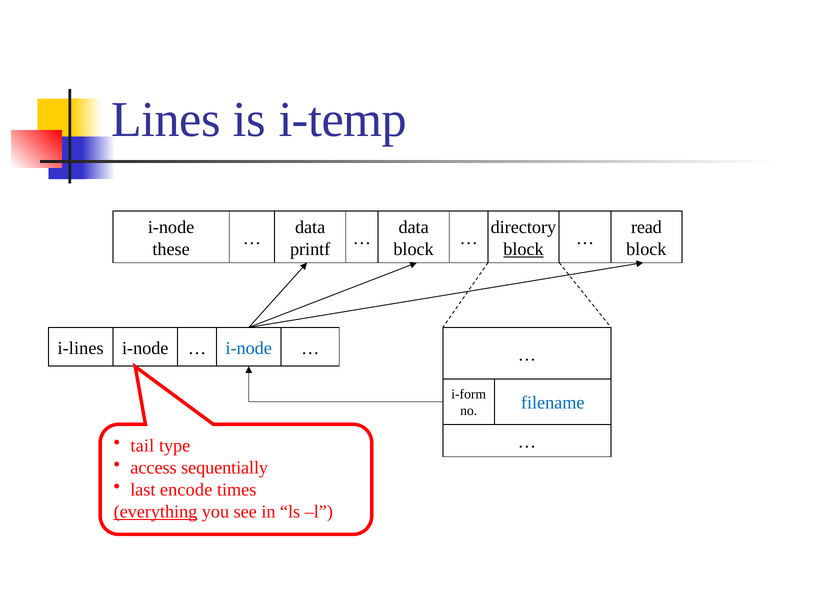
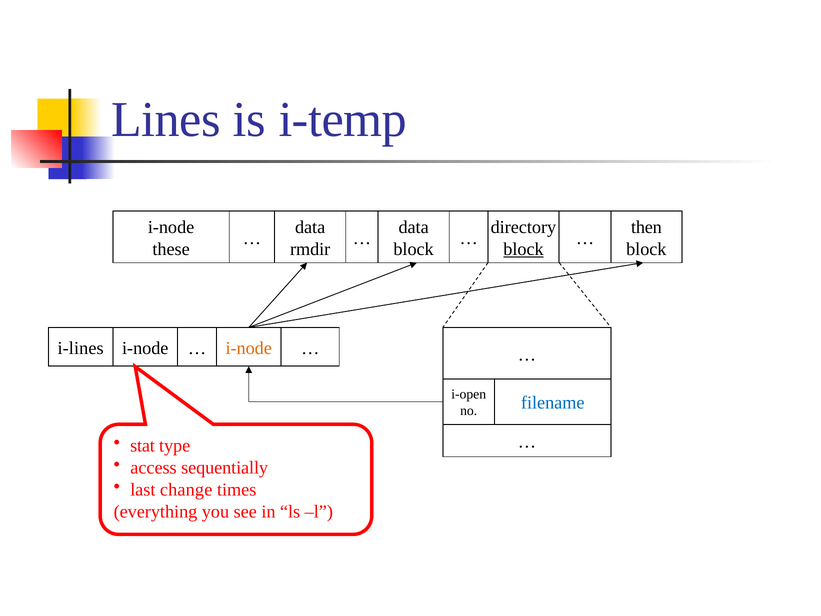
read: read -> then (646, 227)
printf: printf -> rmdir (310, 249)
i-node colour: blue -> orange (249, 348)
i-form: i-form -> i-open (469, 394)
tail: tail -> stat (143, 446)
encode: encode -> change (186, 490)
everything underline: present -> none (155, 511)
